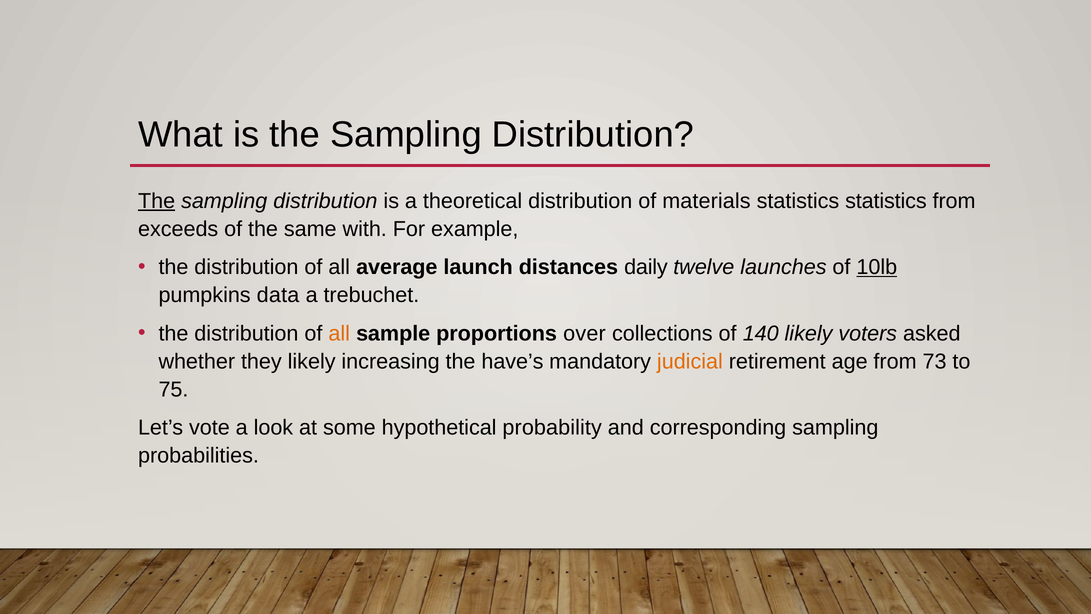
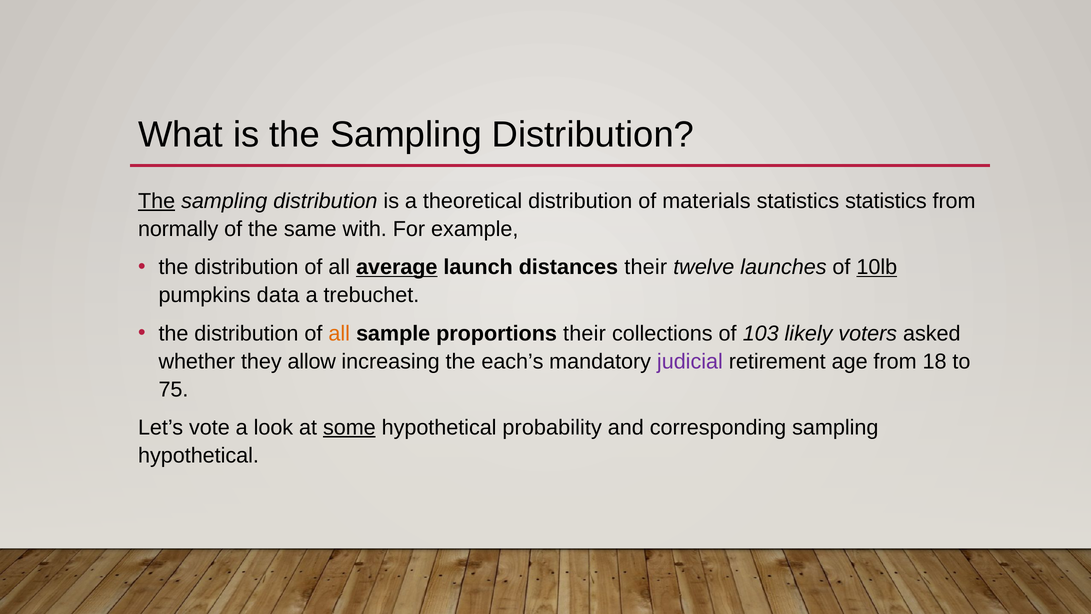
exceeds: exceeds -> normally (178, 229)
average underline: none -> present (397, 267)
distances daily: daily -> their (646, 267)
proportions over: over -> their (584, 333)
140: 140 -> 103 (761, 333)
they likely: likely -> allow (312, 361)
have’s: have’s -> each’s (512, 361)
judicial colour: orange -> purple (690, 361)
73: 73 -> 18 (935, 361)
some underline: none -> present (349, 427)
probabilities: probabilities -> hypothetical (199, 455)
